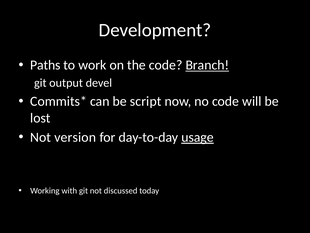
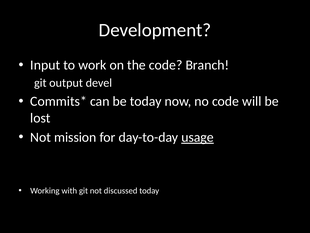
Paths: Paths -> Input (45, 65)
Branch underline: present -> none (207, 65)
be script: script -> today (146, 101)
version: version -> mission (75, 137)
